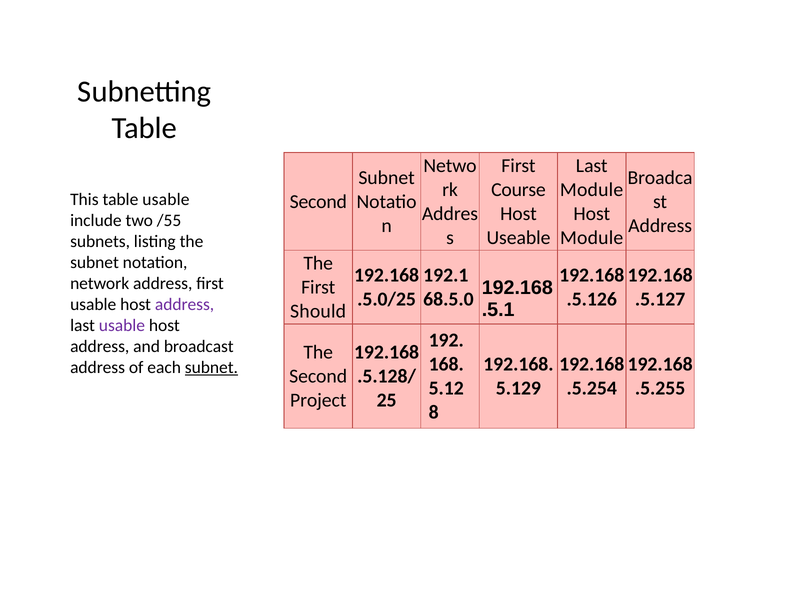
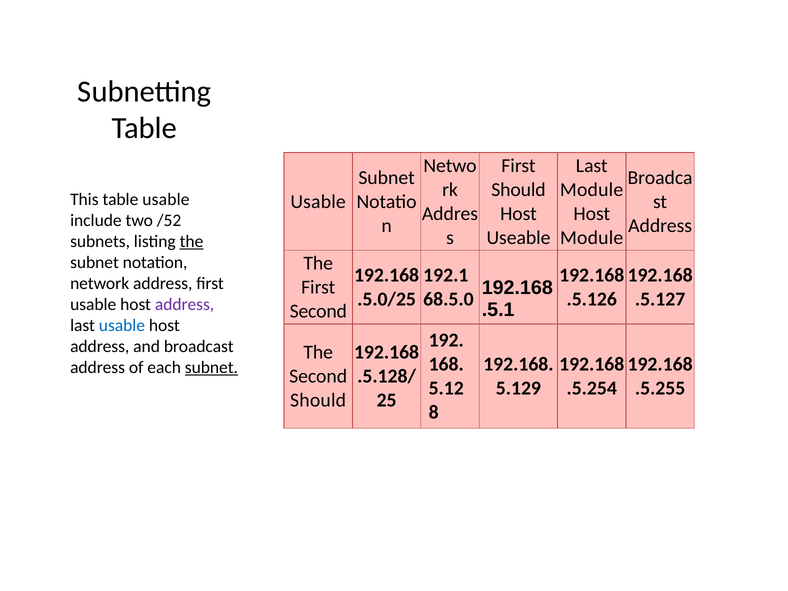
Course: Course -> Should (518, 190)
Second: Second -> Usable (318, 202)
/55: /55 -> /52 (169, 220)
the underline: none -> present (191, 241)
Should: Should -> Second (318, 311)
usable colour: purple -> blue (122, 325)
Project: Project -> Should (318, 400)
